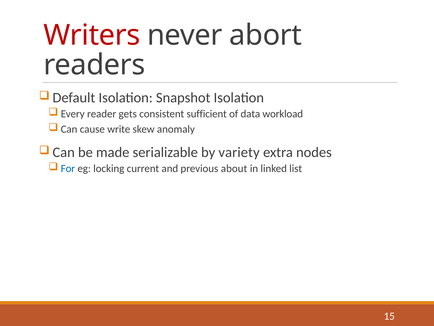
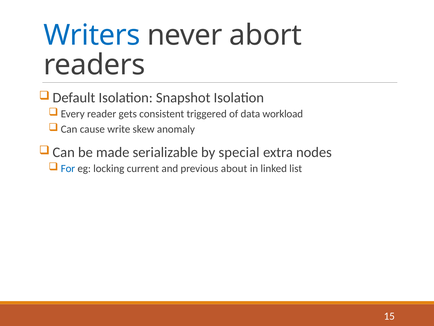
Writers colour: red -> blue (92, 35)
sufficient: sufficient -> triggered (207, 114)
variety: variety -> special (239, 152)
